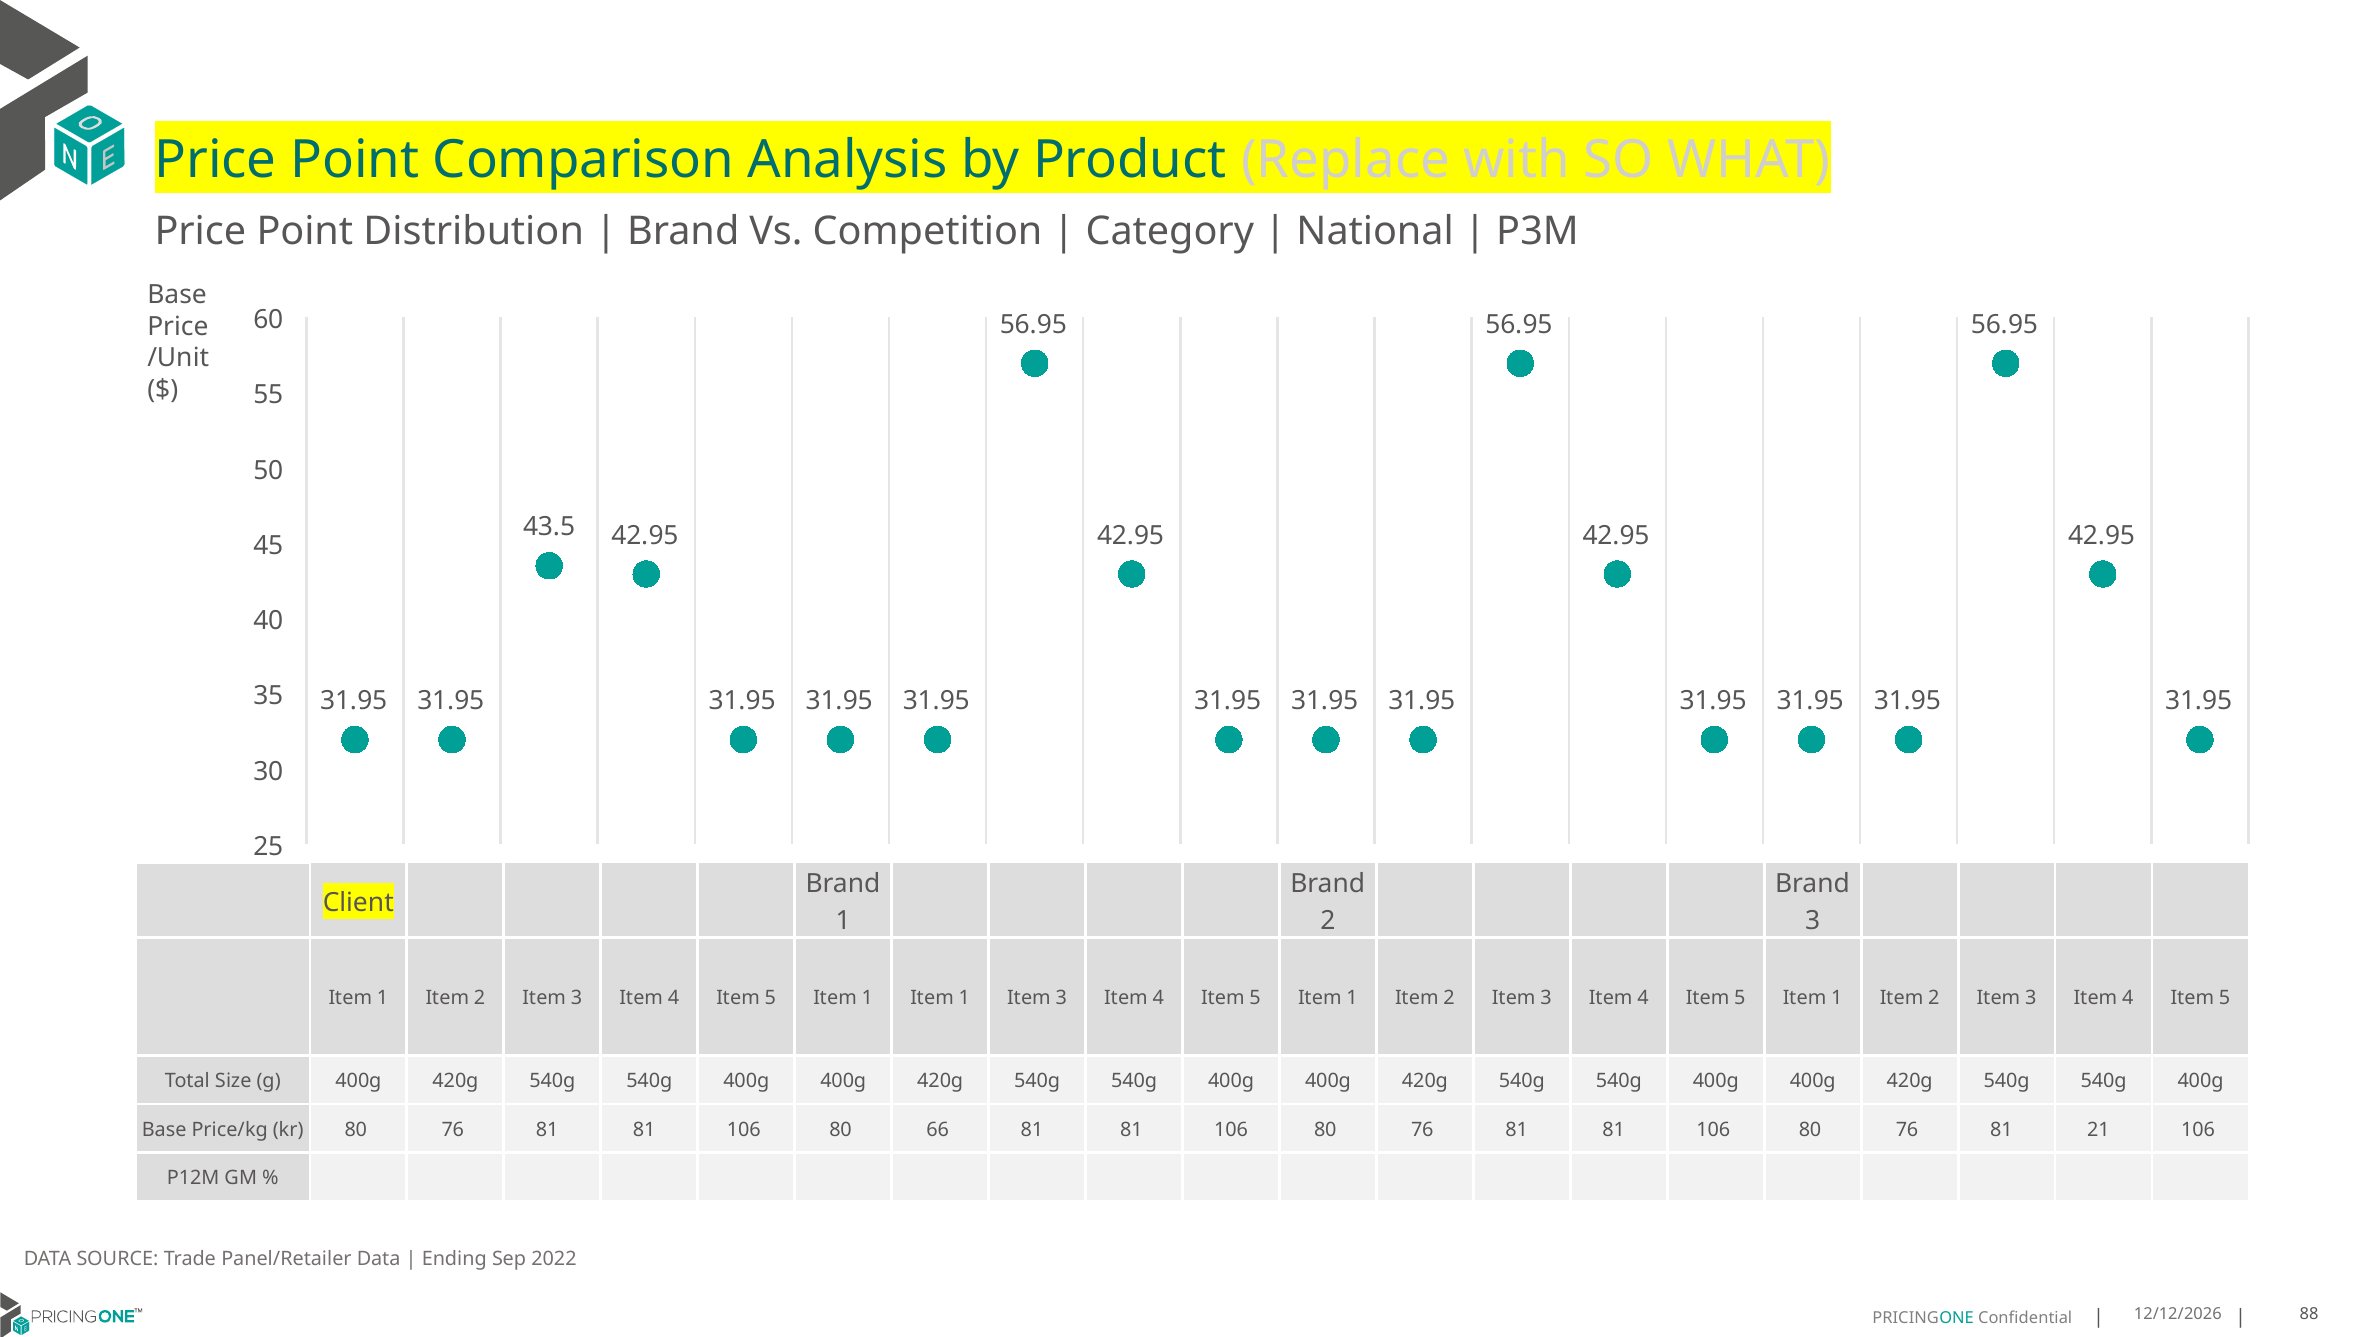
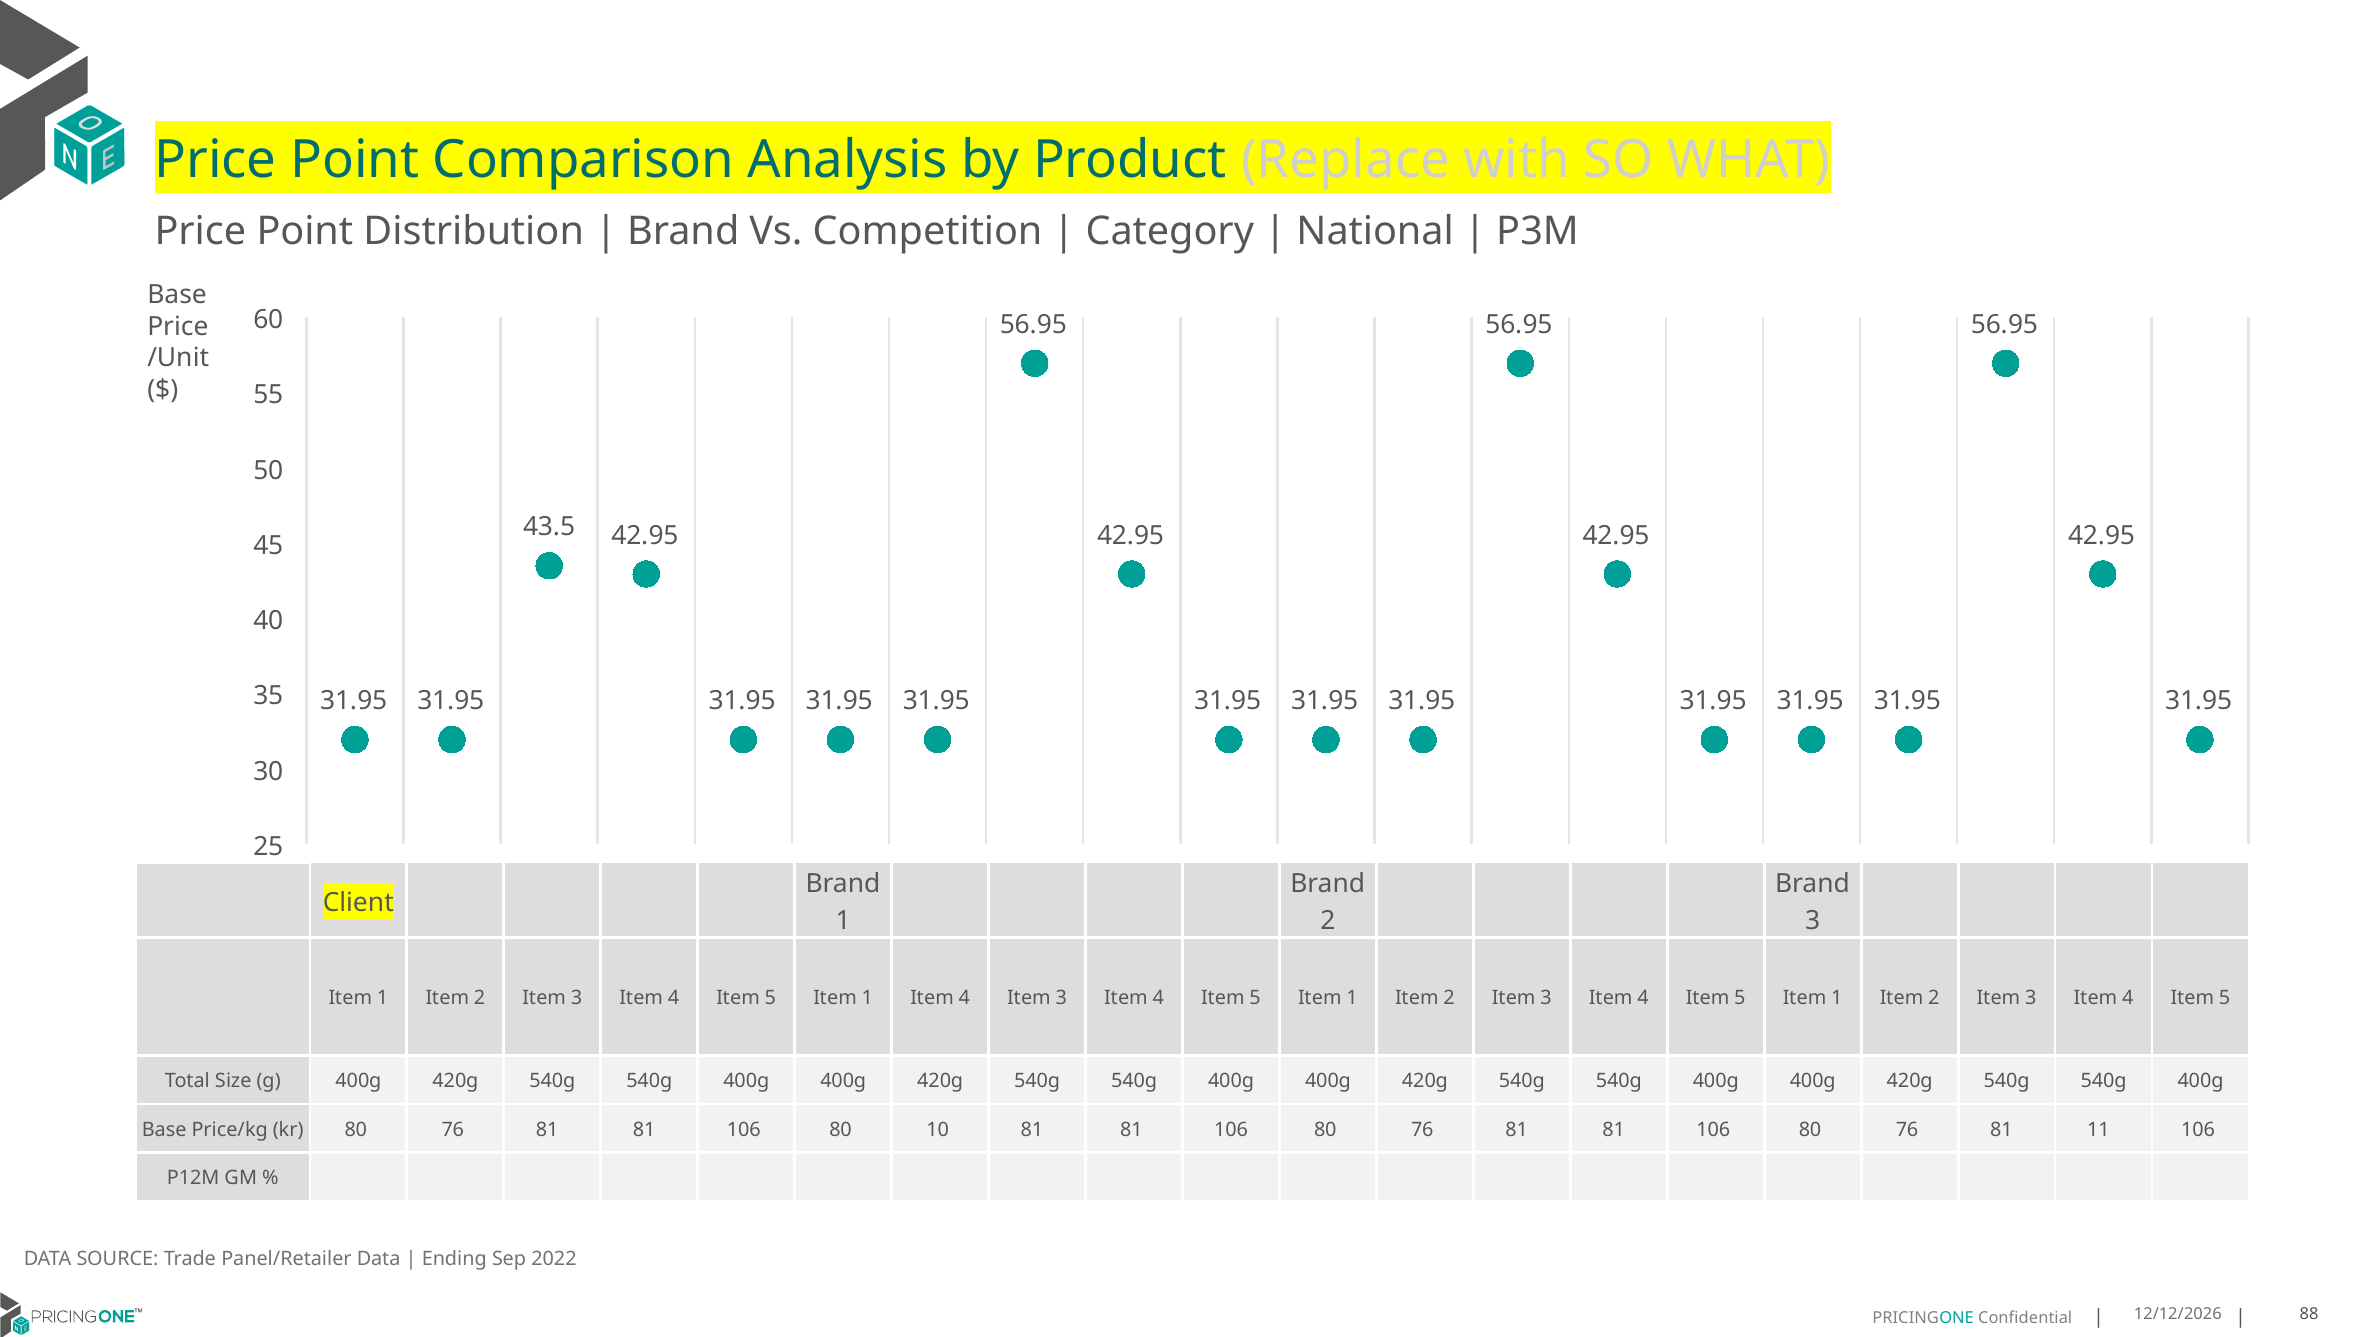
1 Item 1: 1 -> 4 (964, 998)
66: 66 -> 10 (938, 1130)
21: 21 -> 11 (2098, 1130)
